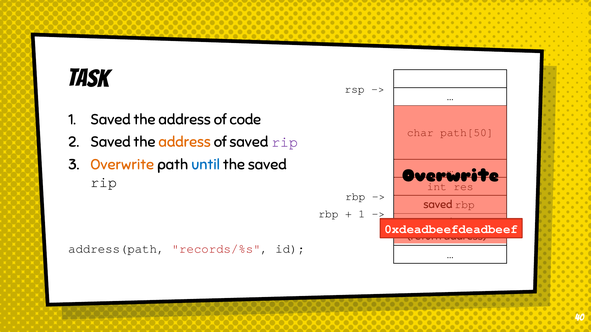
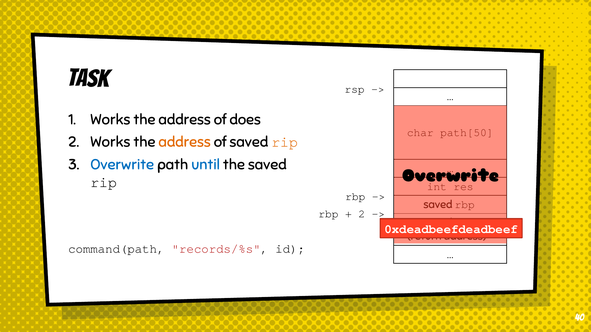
Saved: Saved -> Works (110, 120)
code: code -> does (245, 120)
Saved: Saved -> Works (110, 142)
rip colour: purple -> orange (285, 142)
Overwrite colour: orange -> blue (122, 165)
1: 1 -> 2 (362, 214)
address(path: address(path -> command(path (116, 249)
